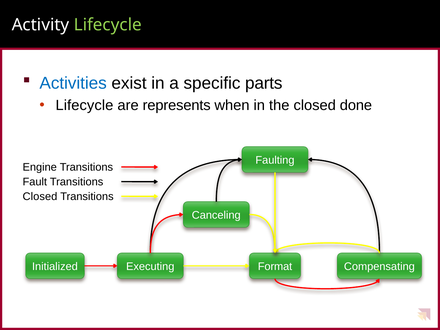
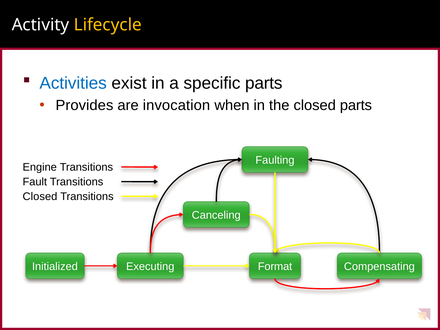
Lifecycle colour: light green -> yellow (108, 25)
Lifecycle: Lifecycle -> Provides (84, 105)
represents: represents -> invocation (176, 105)
closed done: done -> parts (356, 105)
